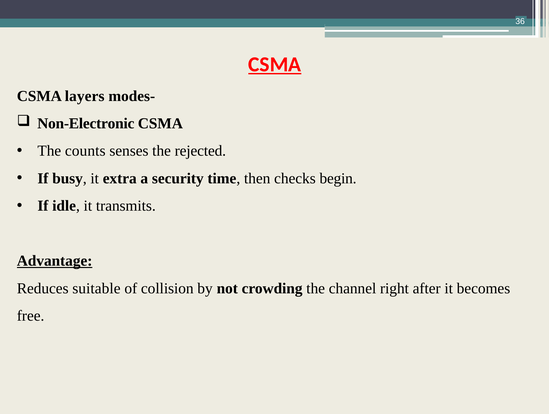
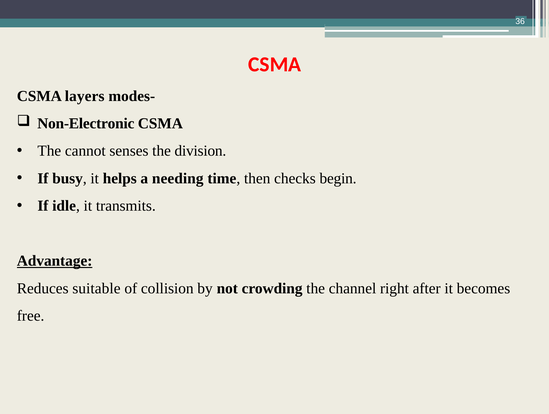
CSMA underline: present -> none (275, 64)
counts: counts -> cannot (85, 151)
rejected: rejected -> division (200, 151)
extra: extra -> helps (120, 178)
security: security -> needing (178, 178)
